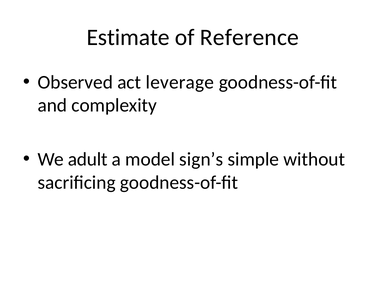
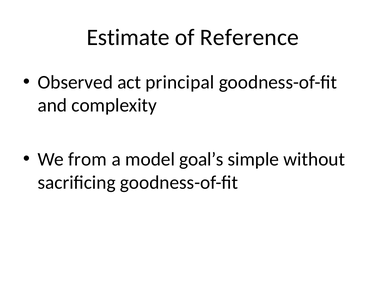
leverage: leverage -> principal (180, 82)
adult: adult -> from (88, 160)
sign’s: sign’s -> goal’s (201, 160)
